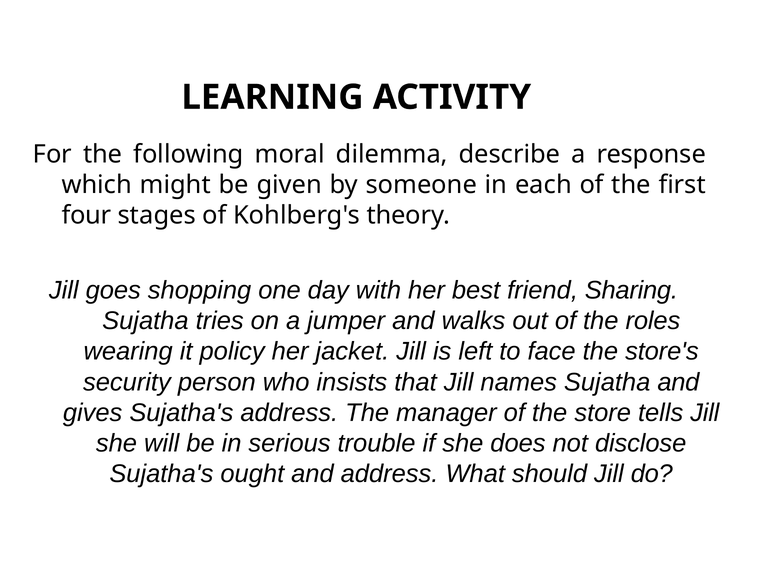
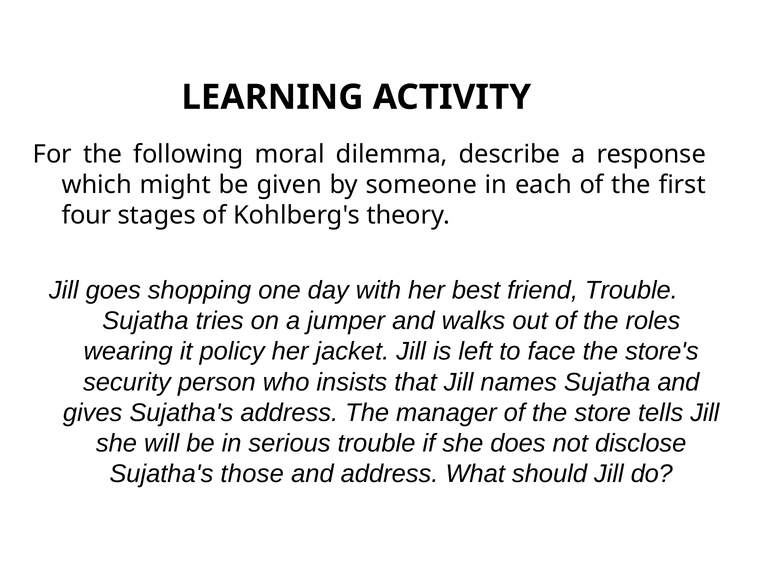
friend Sharing: Sharing -> Trouble (631, 290)
ought: ought -> those (252, 474)
